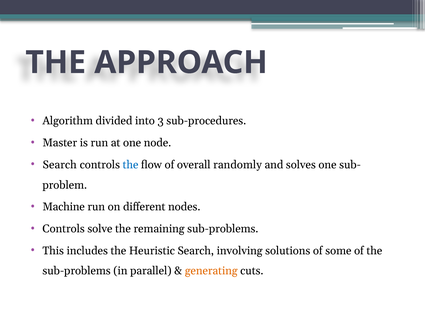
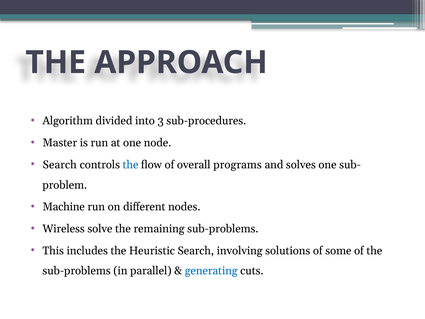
randomly: randomly -> programs (238, 165)
Controls: Controls -> Wireless (64, 229)
generating colour: orange -> blue (211, 271)
